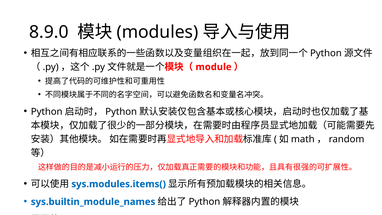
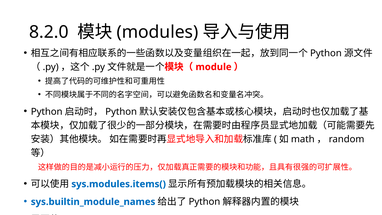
8.9.0: 8.9.0 -> 8.2.0 (49, 32)
